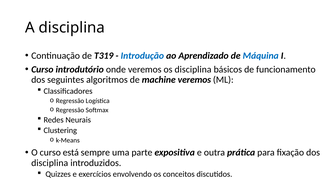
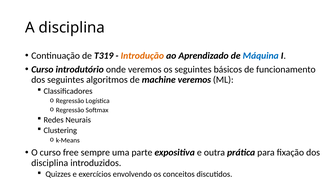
Introdução colour: blue -> orange (142, 56)
os disciplina: disciplina -> seguintes (193, 69)
está: está -> free (71, 153)
